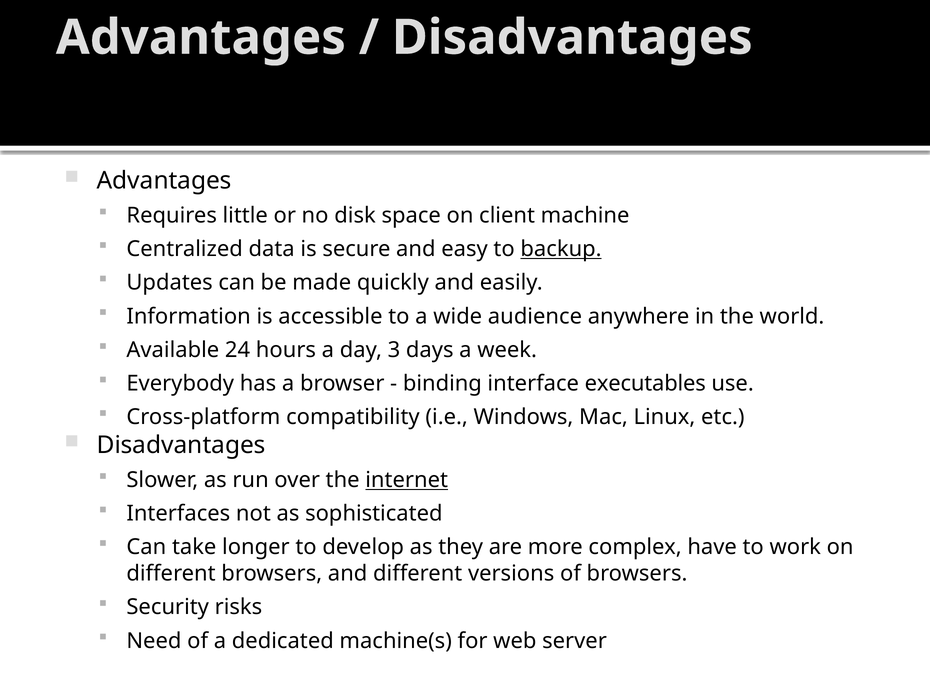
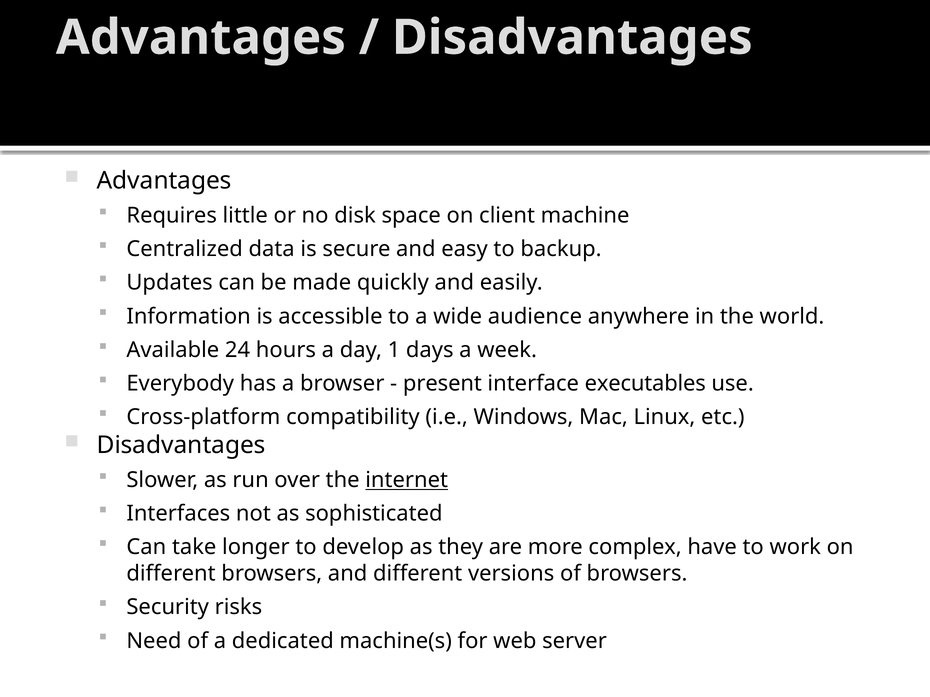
backup underline: present -> none (561, 249)
3: 3 -> 1 (394, 350)
binding: binding -> present (442, 384)
